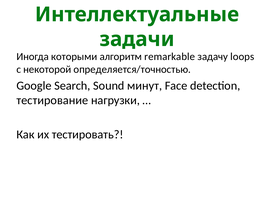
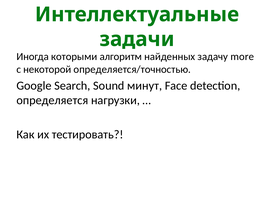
remarkable: remarkable -> найденных (170, 56)
loops: loops -> more (242, 56)
тестирование: тестирование -> определяется (52, 100)
